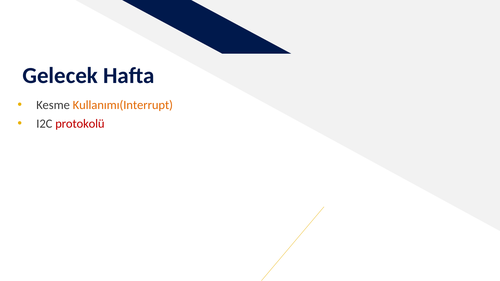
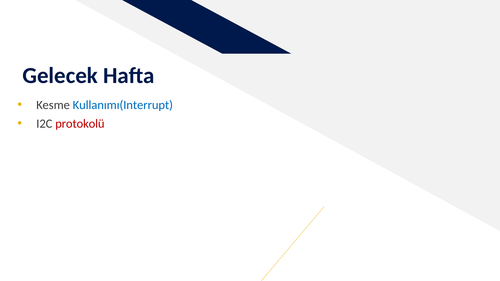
Kullanımı(Interrupt colour: orange -> blue (123, 105)
